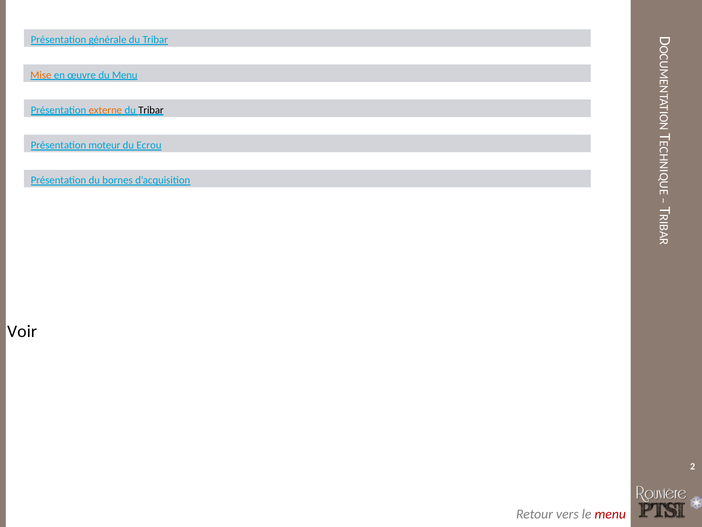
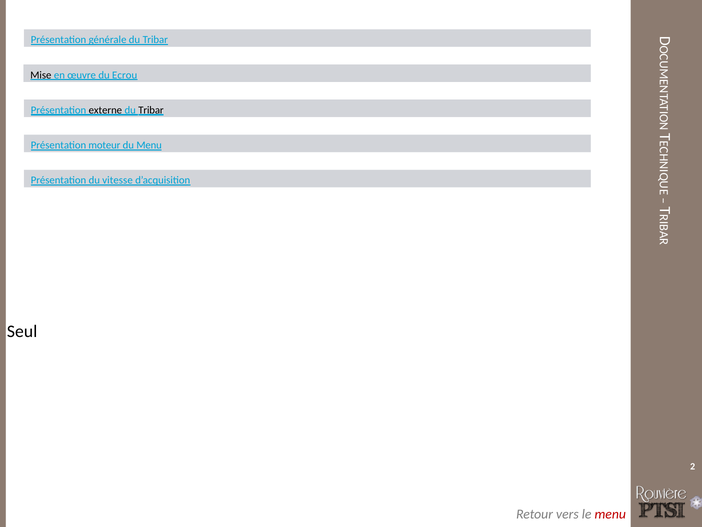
Mise colour: orange -> black (41, 75)
du Menu: Menu -> Ecrou (125, 75)
externe colour: orange -> black (105, 110)
du Ecrou: Ecrou -> Menu (149, 145)
bornes: bornes -> vitesse (118, 180)
Voir: Voir -> Seul (22, 331)
